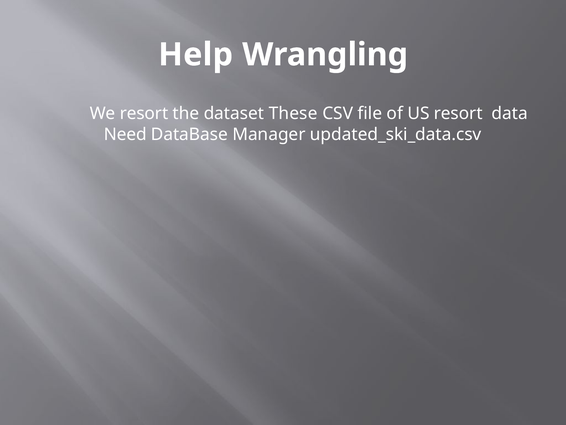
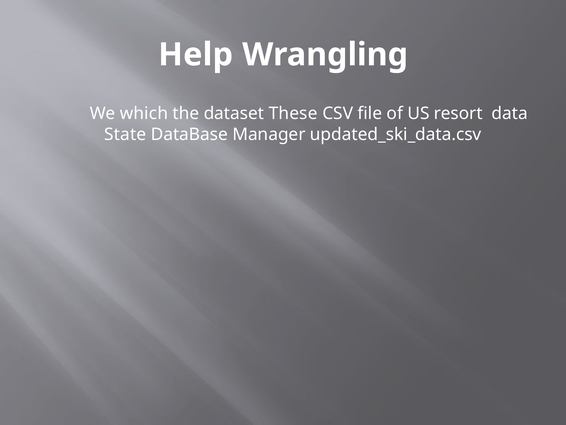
We resort: resort -> which (144, 113)
Need: Need -> State (125, 134)
